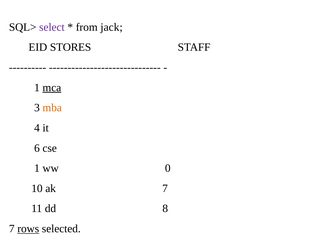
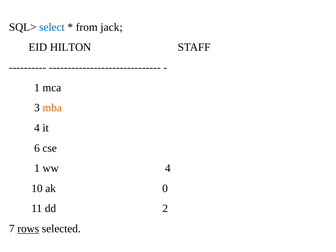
select colour: purple -> blue (52, 27)
STORES: STORES -> HILTON (71, 47)
mca underline: present -> none (52, 88)
ww 0: 0 -> 4 (168, 168)
ak 7: 7 -> 0 (165, 188)
8: 8 -> 2 (165, 209)
